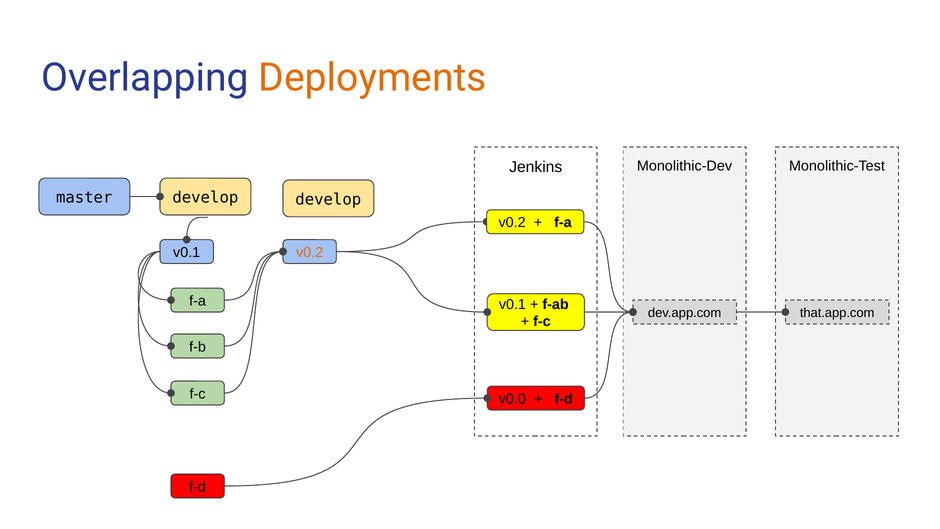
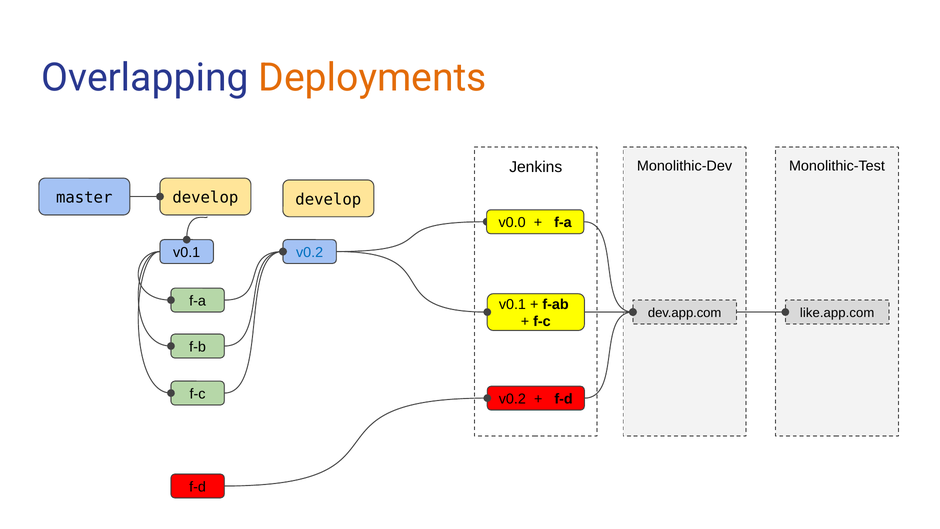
v0.2: v0.2 -> v0.0 (512, 223)
v0.2 colour: orange -> blue (310, 252)
that.app.com: that.app.com -> like.app.com (837, 313)
v0.0: v0.0 -> v0.2 (512, 399)
